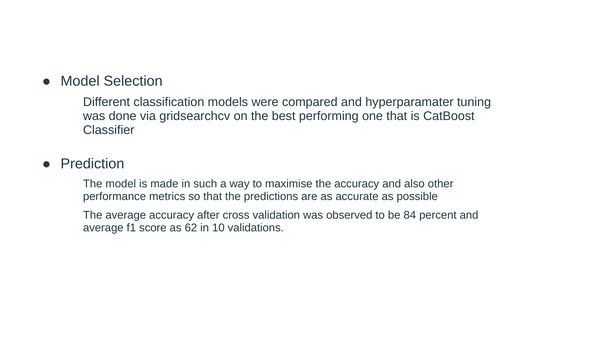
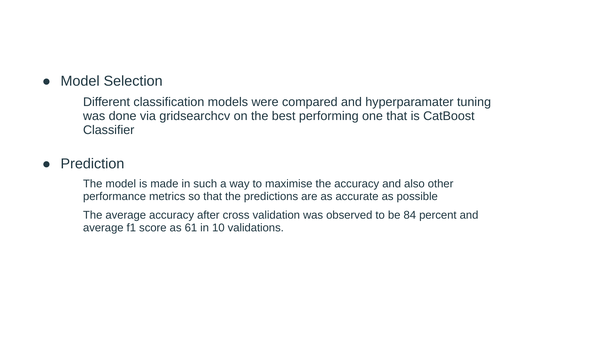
62: 62 -> 61 (191, 228)
